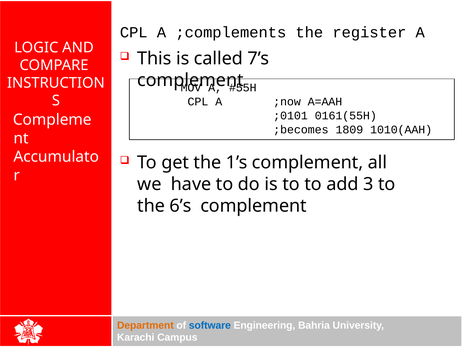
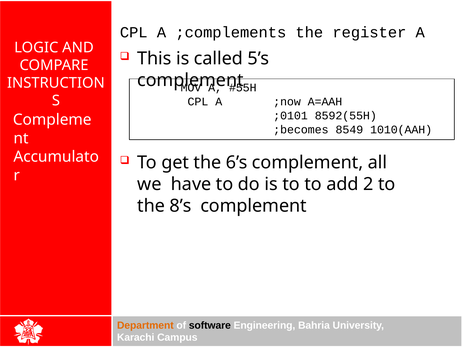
7’s: 7’s -> 5’s (258, 59)
0161(55H: 0161(55H -> 8592(55H (346, 116)
1809: 1809 -> 8549 (349, 129)
1’s: 1’s -> 6’s (237, 163)
3: 3 -> 2 (368, 184)
6’s: 6’s -> 8’s (180, 206)
software colour: blue -> black (210, 325)
